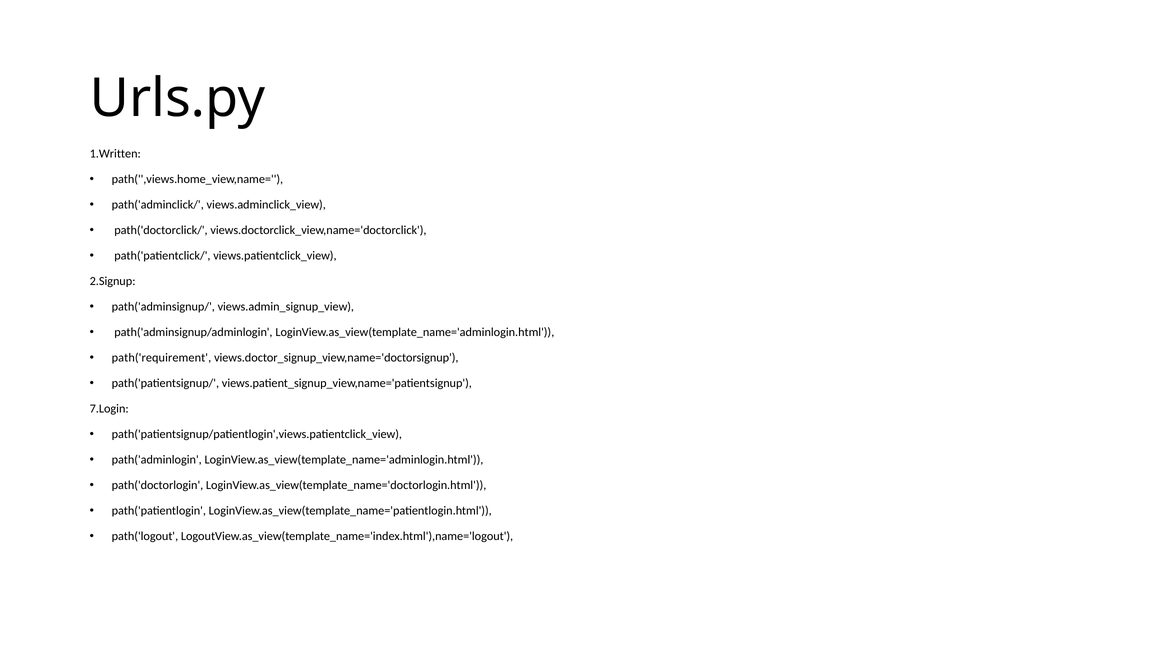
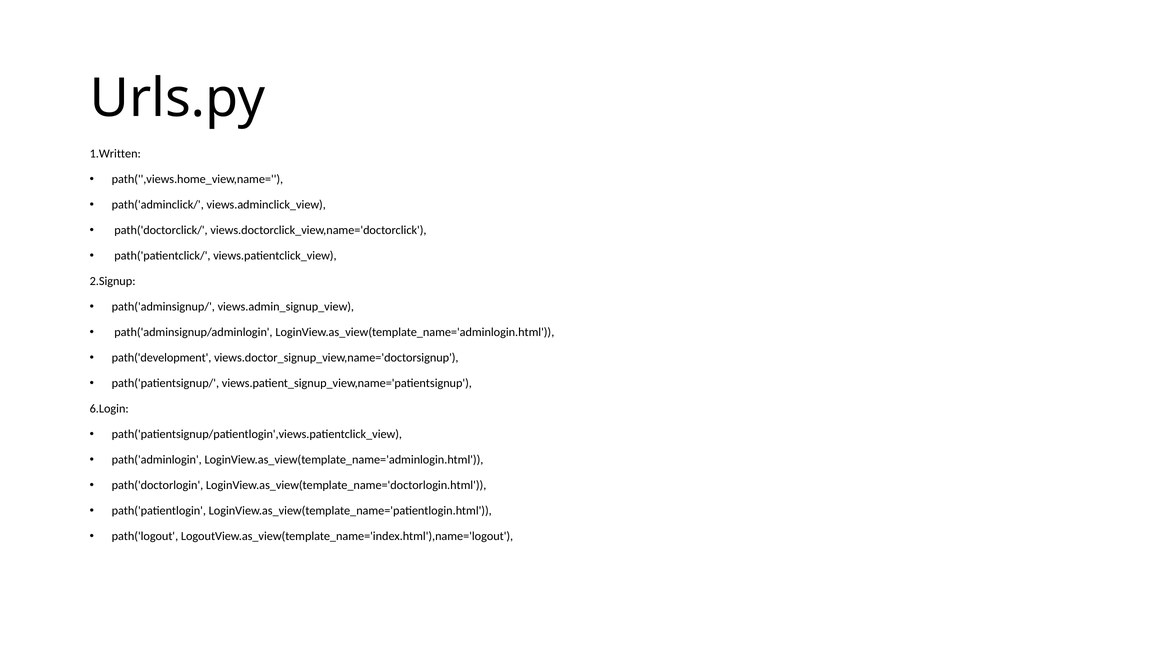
path('requirement: path('requirement -> path('development (162, 358)
7.Login: 7.Login -> 6.Login (109, 409)
